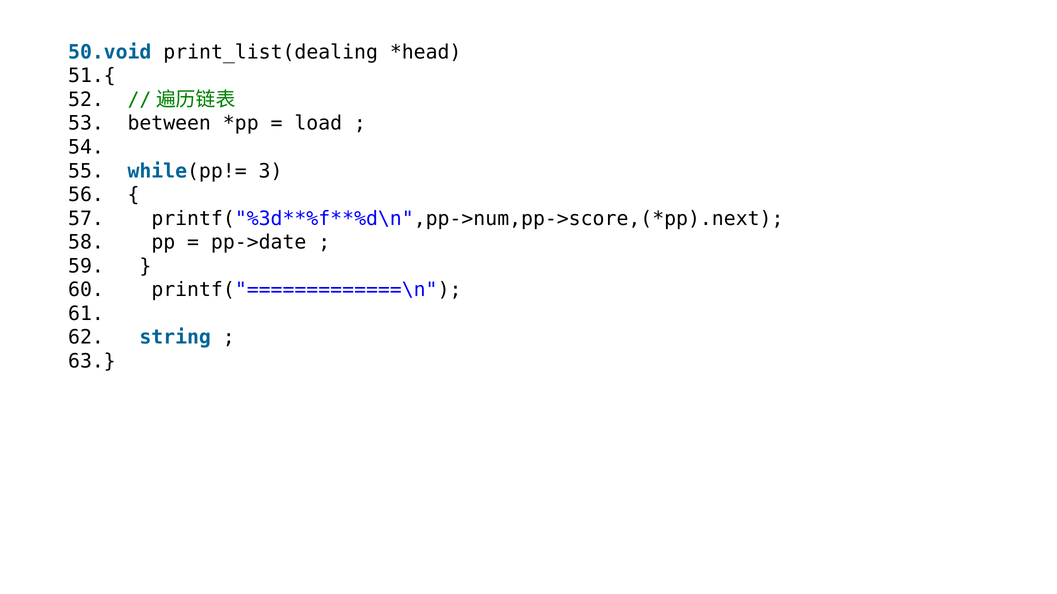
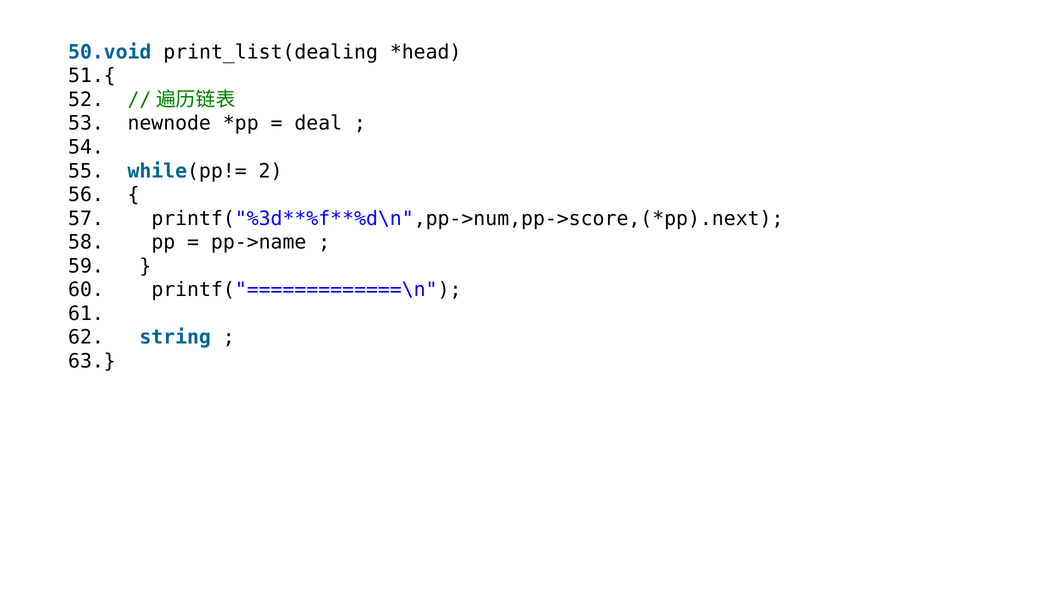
between: between -> newnode (169, 124)
load: load -> deal (318, 124)
3: 3 -> 2 (270, 171)
pp->date: pp->date -> pp->name (259, 242)
